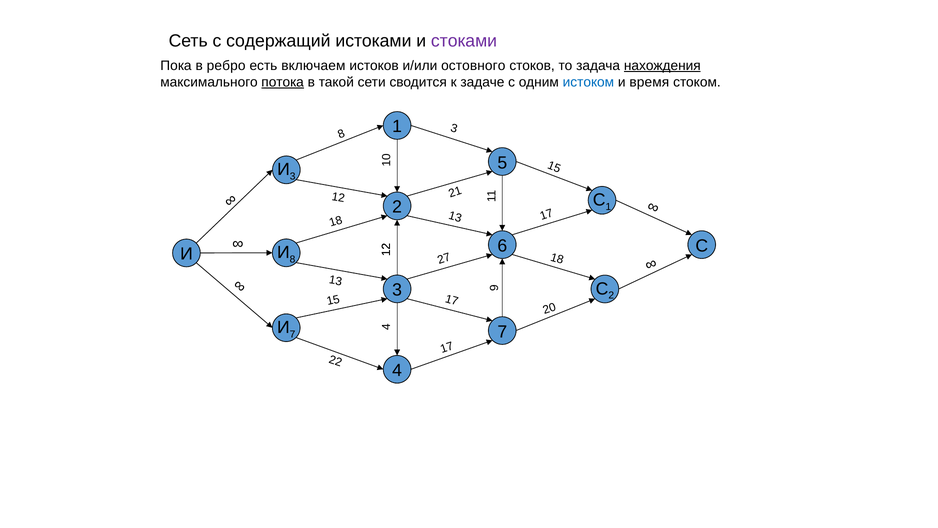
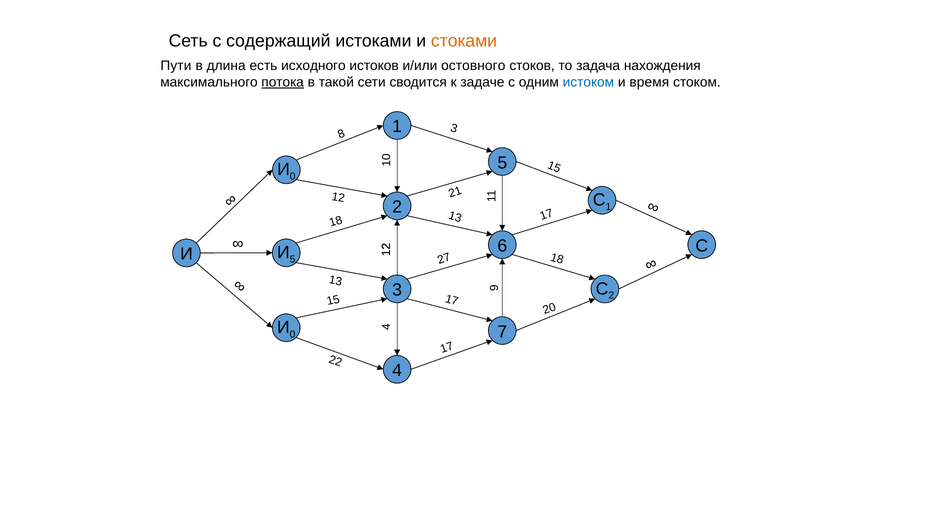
стоками colour: purple -> orange (464, 41)
Пока: Пока -> Пути (176, 66)
ребро: ребро -> длина (226, 66)
включаем: включаем -> исходного (313, 66)
нахождения underline: present -> none (662, 66)
3: 3 -> 0 (293, 176)
И 8: 8 -> 5 (292, 259)
7: 7 -> 0 (292, 334)
